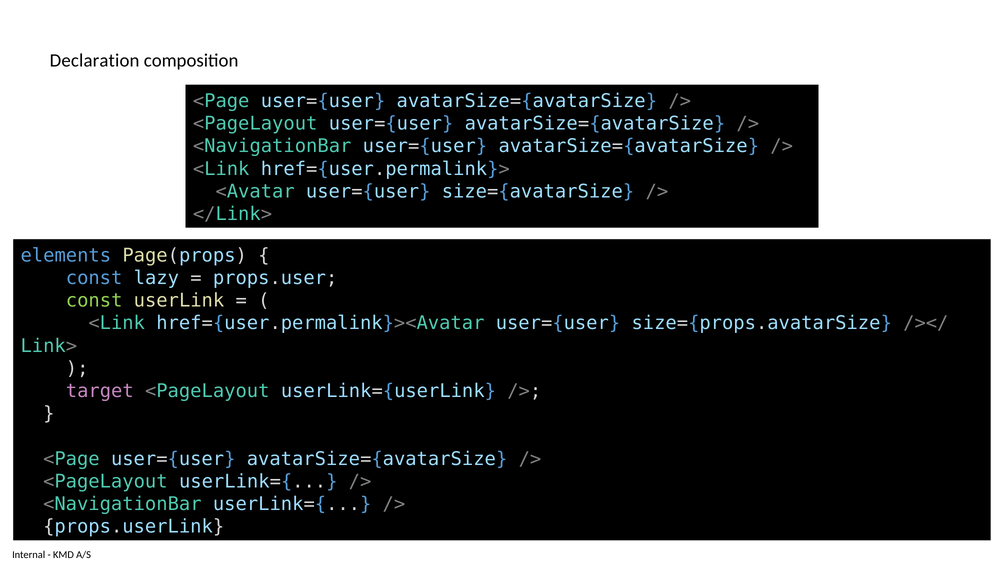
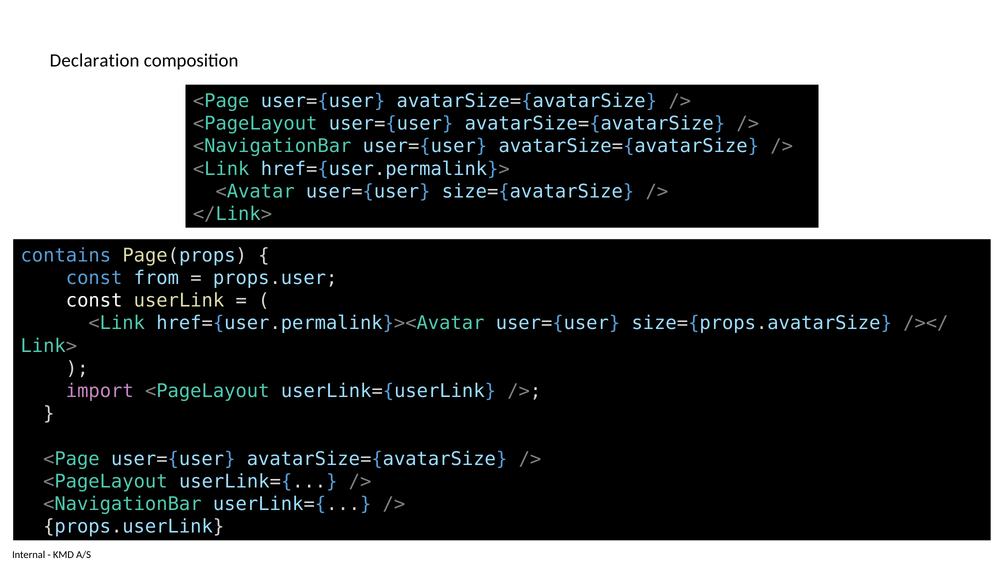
elements: elements -> contains (66, 255)
lazy: lazy -> from (156, 278)
const colour: light green -> white (94, 301)
target: target -> import (100, 391)
